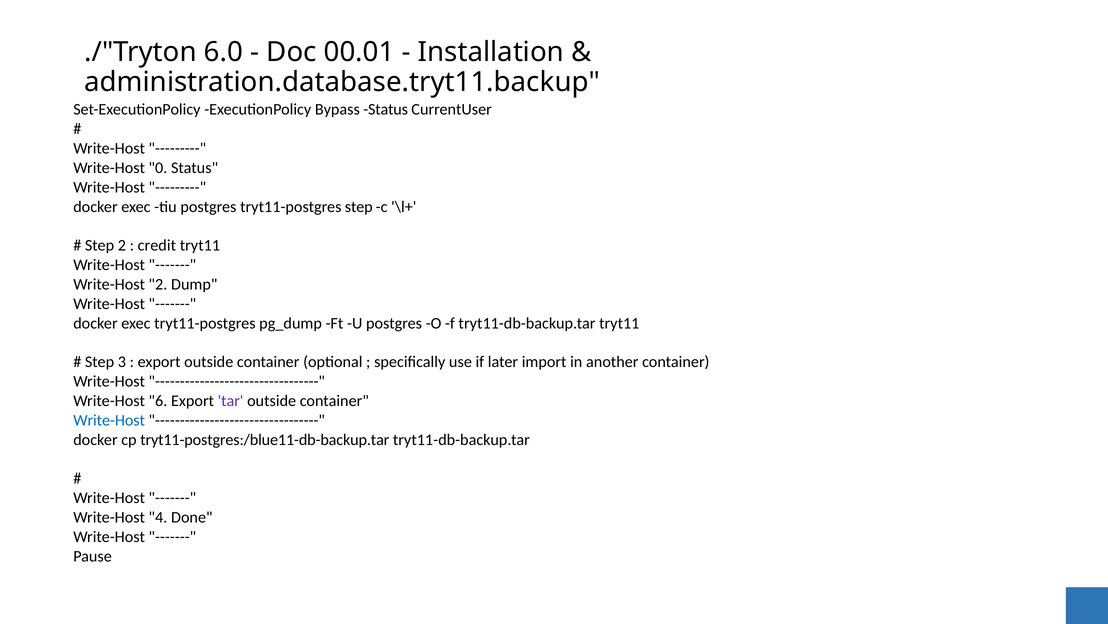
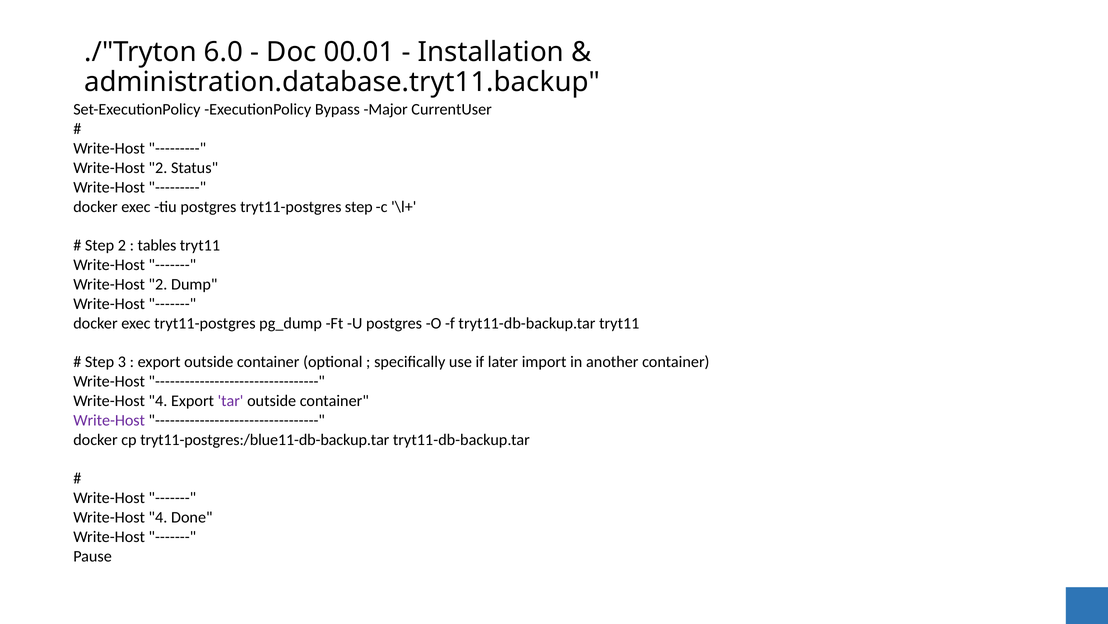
Bypass Status: Status -> Major (386, 109)
0: 0 -> 2 (158, 168)
credit: credit -> tables (157, 245)
6: 6 -> 4 (158, 400)
Write-Host colour: blue -> purple (109, 420)
